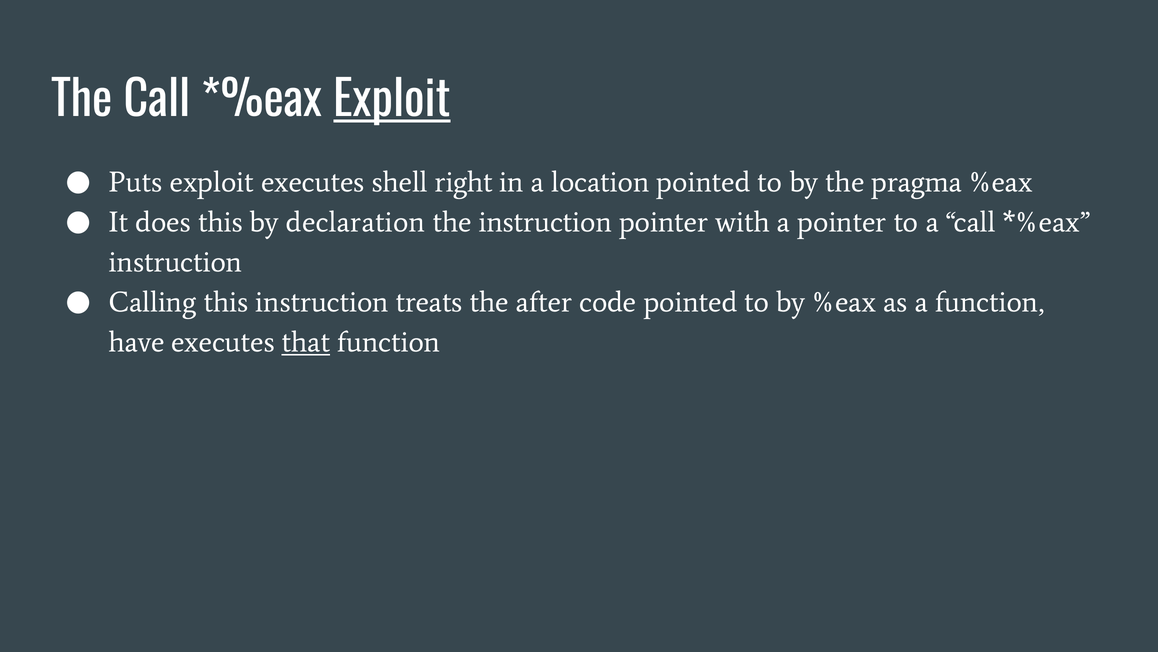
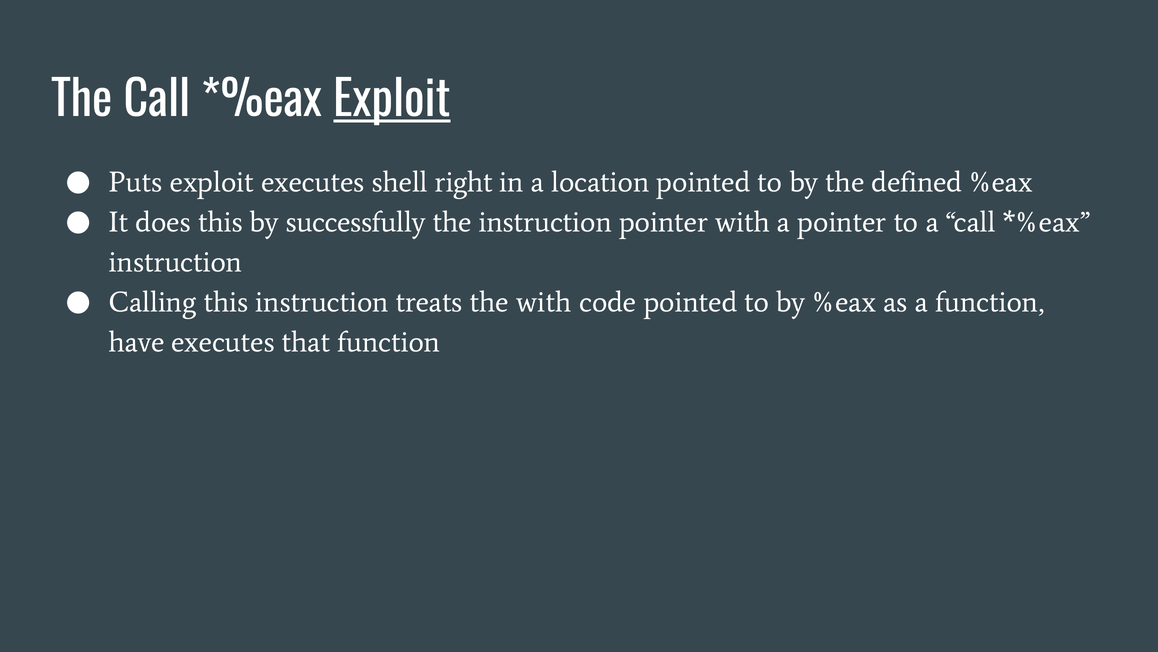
pragma: pragma -> defined (917, 182)
declaration: declaration -> successfully (356, 222)
the after: after -> with (544, 302)
that underline: present -> none (306, 342)
